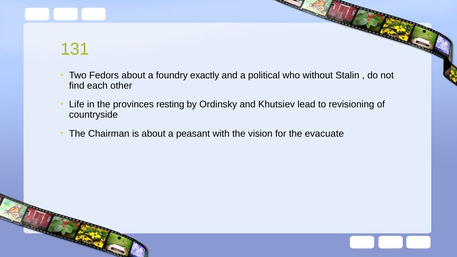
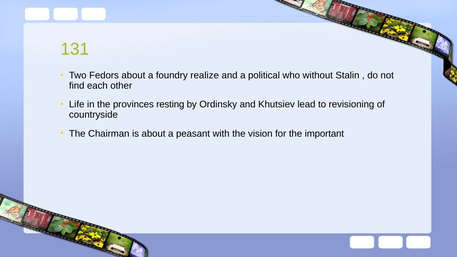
exactly: exactly -> realize (205, 75)
evacuate: evacuate -> important (324, 134)
